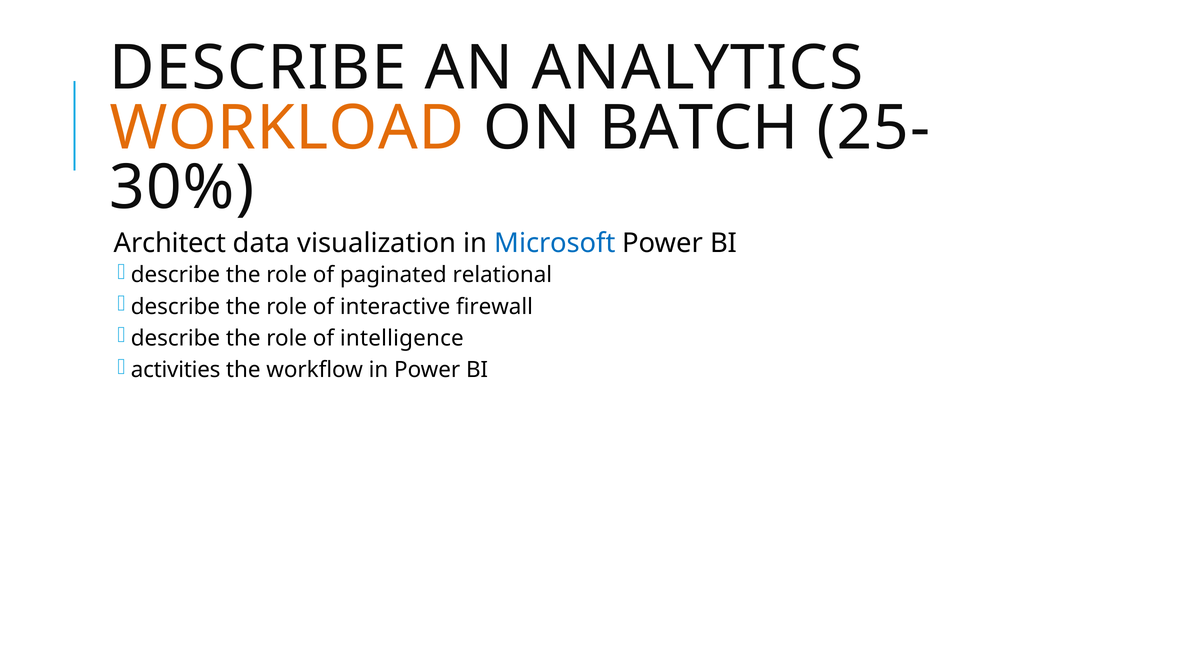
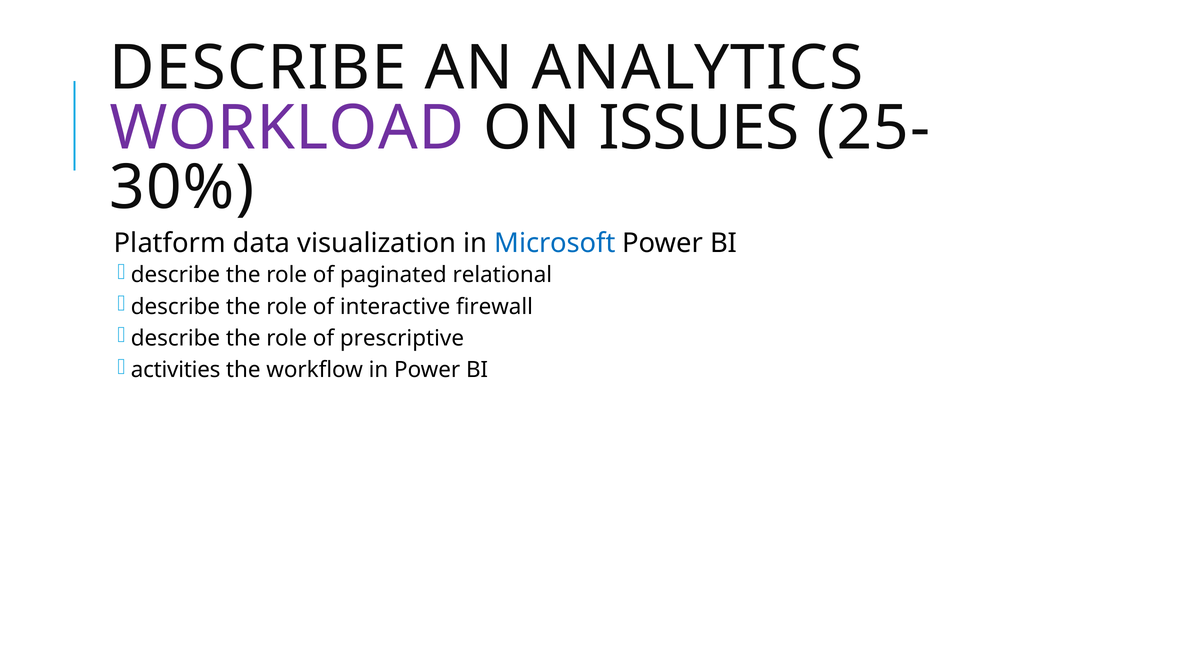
WORKLOAD colour: orange -> purple (287, 128)
BATCH: BATCH -> ISSUES (699, 128)
Architect: Architect -> Platform (170, 243)
intelligence: intelligence -> prescriptive (402, 338)
